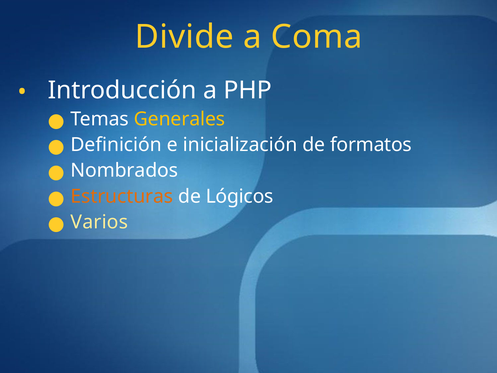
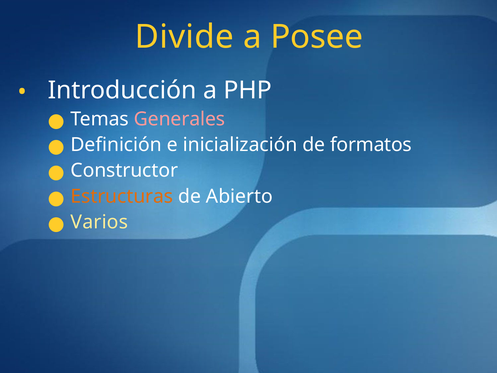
Coma: Coma -> Posee (317, 37)
Generales colour: yellow -> pink (180, 119)
Nombrados: Nombrados -> Constructor (124, 170)
Lógicos: Lógicos -> Abierto (239, 196)
